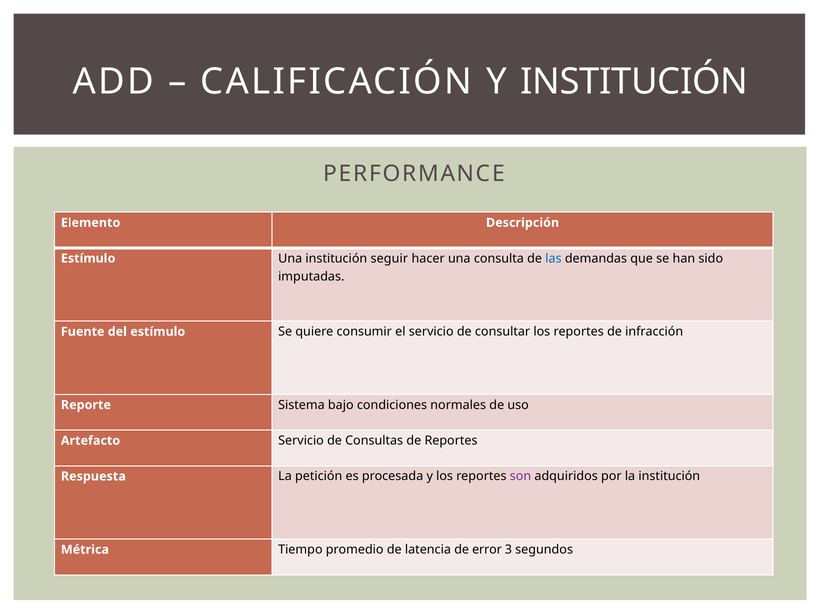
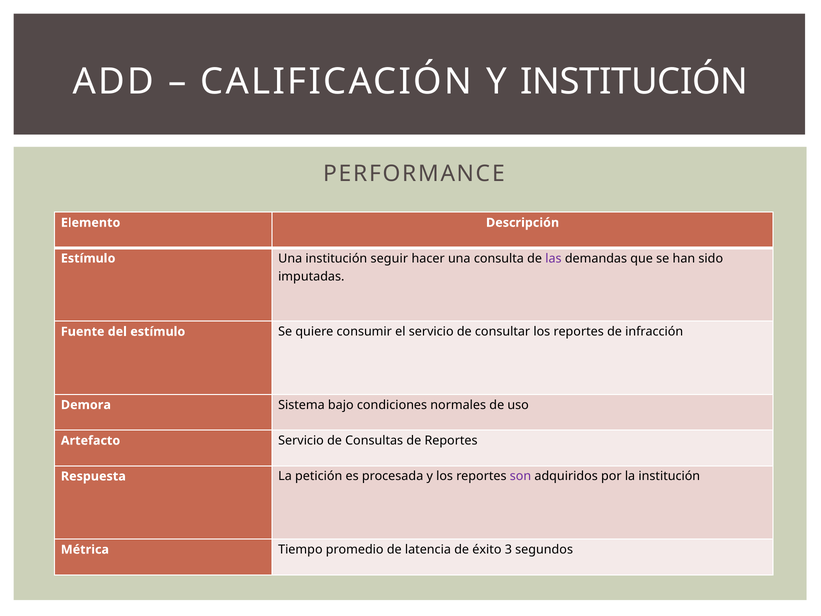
las colour: blue -> purple (553, 258)
Reporte: Reporte -> Demora (86, 405)
error: error -> éxito (487, 549)
